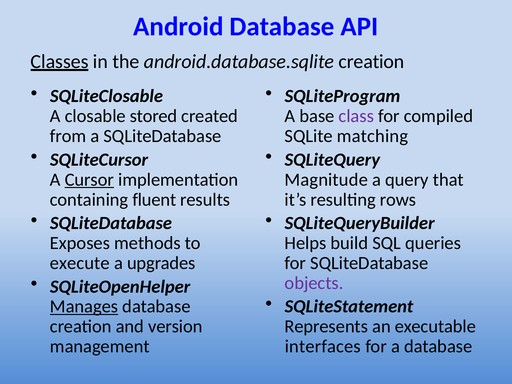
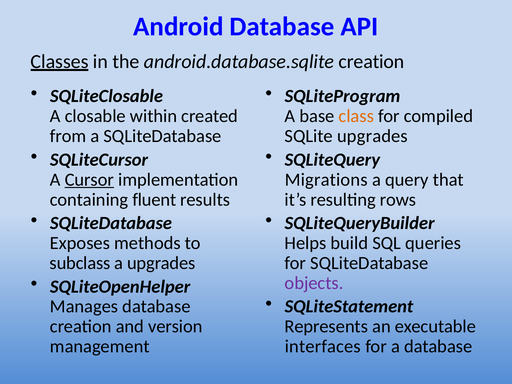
stored: stored -> within (154, 116)
class colour: purple -> orange (356, 116)
SQLite matching: matching -> upgrades (372, 136)
Magnitude: Magnitude -> Migrations (326, 180)
execute: execute -> subclass (80, 263)
Manages underline: present -> none (84, 307)
